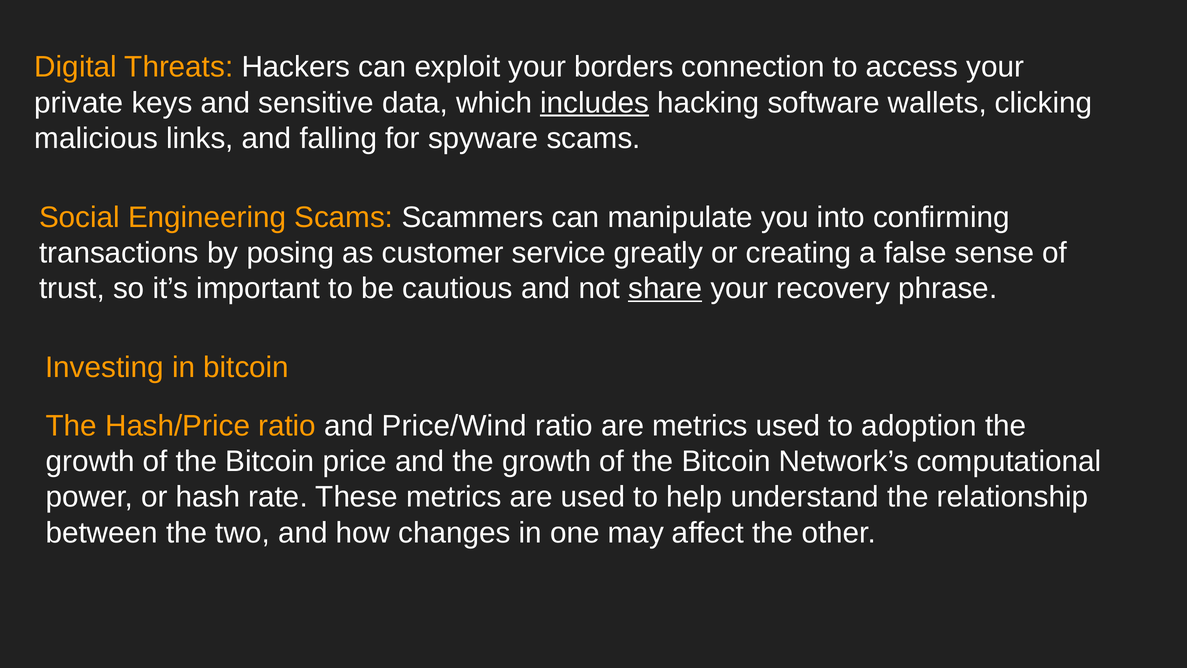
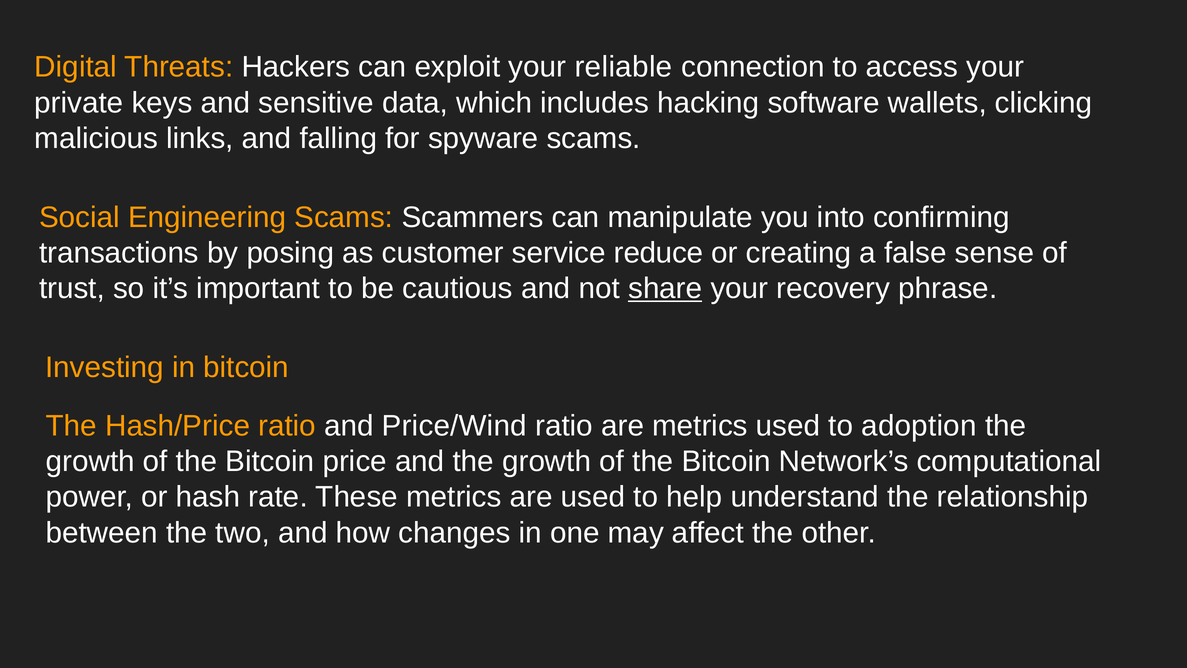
borders: borders -> reliable (624, 67)
includes underline: present -> none (595, 103)
greatly: greatly -> reduce (659, 253)
